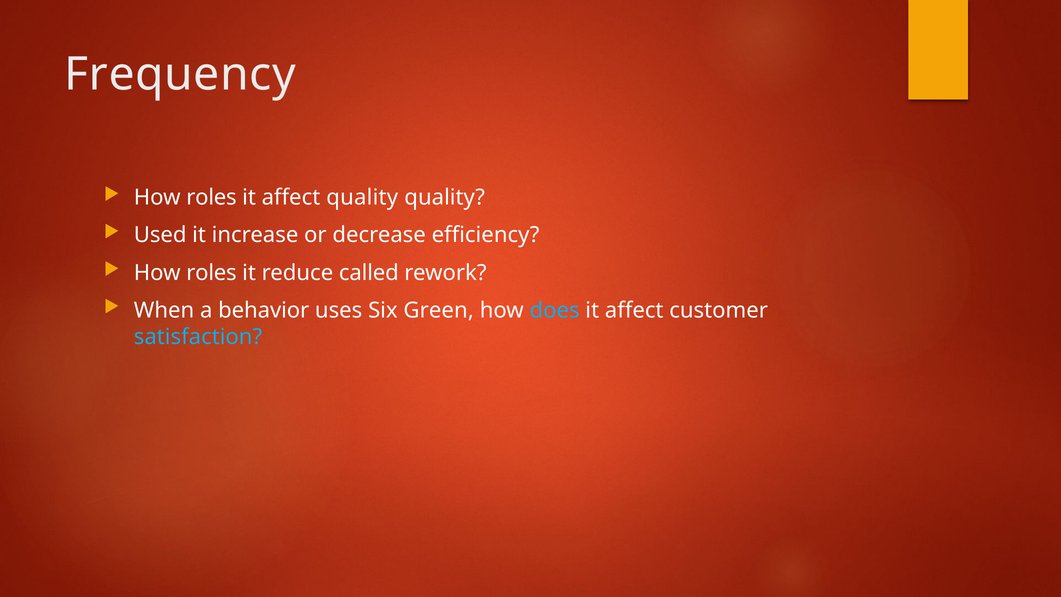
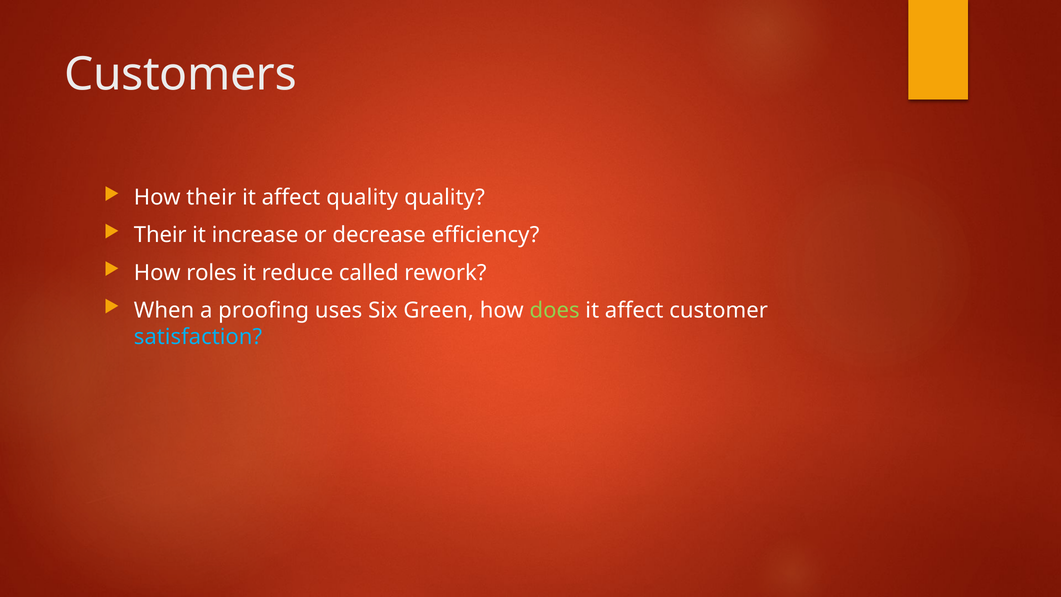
Frequency: Frequency -> Customers (181, 74)
roles: roles -> their (211, 197)
Used: Used -> Their (160, 235)
behavior: behavior -> proofing (264, 310)
does colour: light blue -> light green (555, 310)
